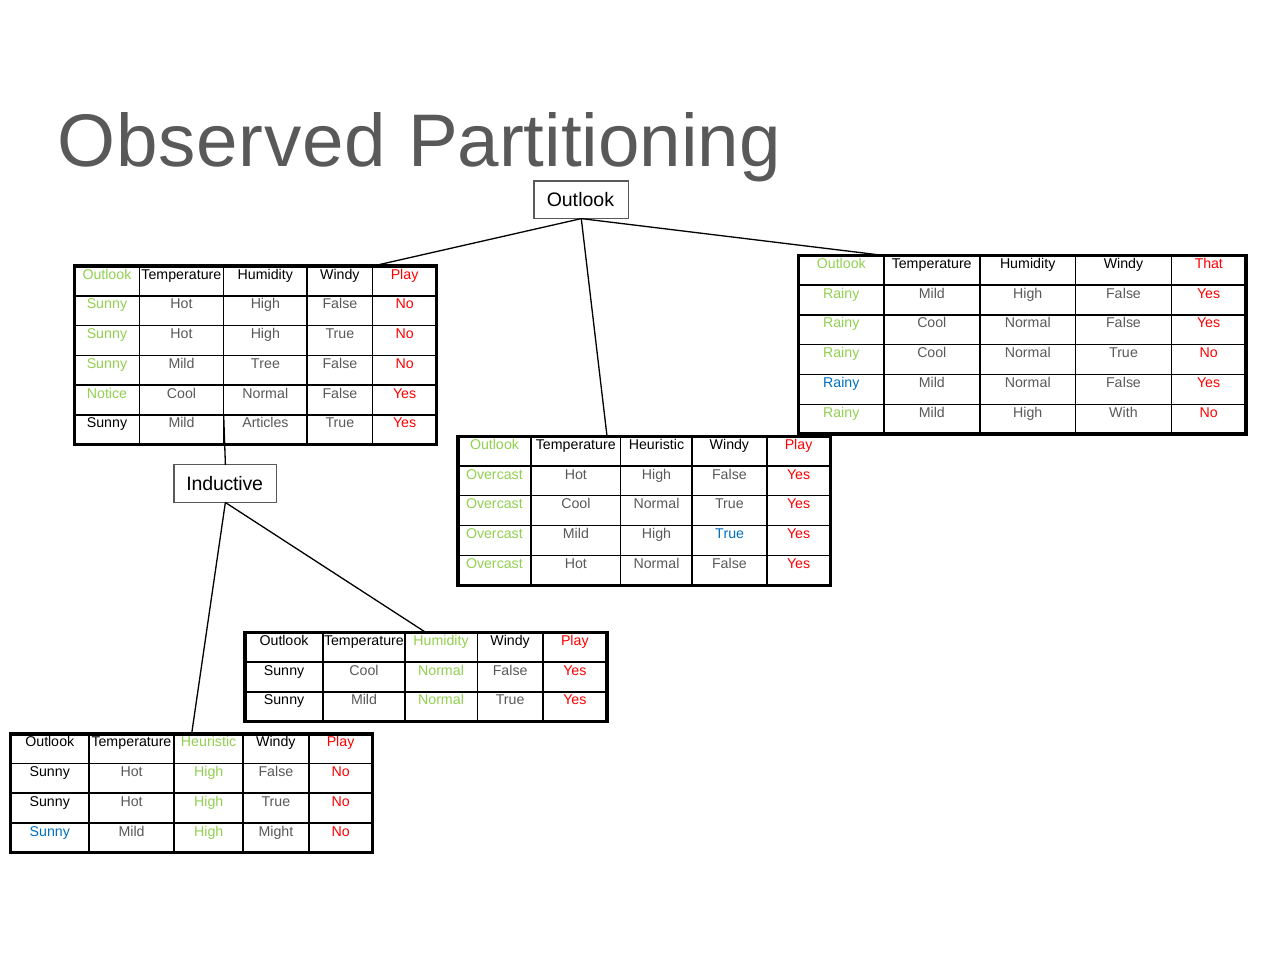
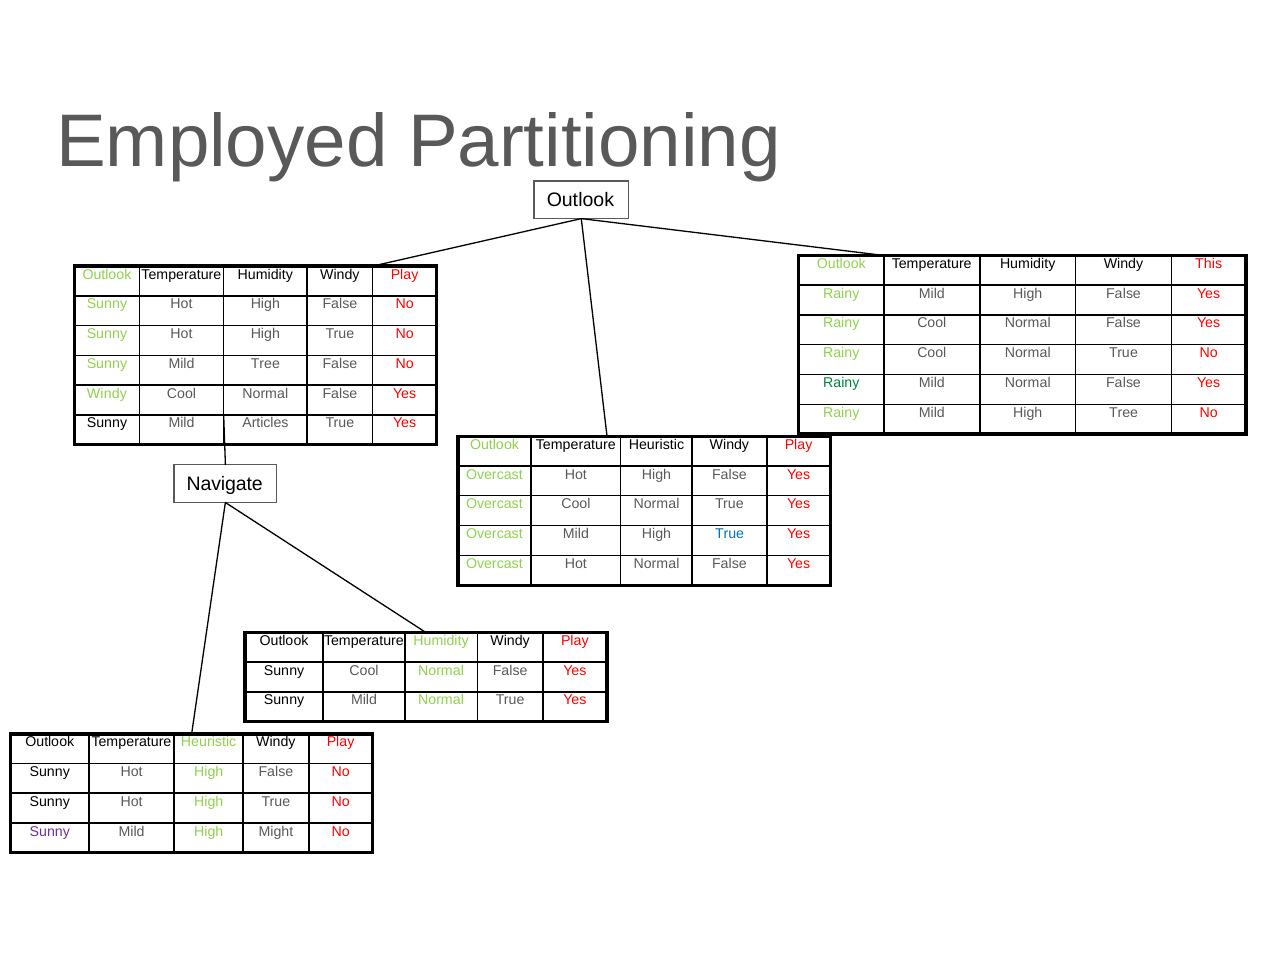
Observed: Observed -> Employed (222, 141)
That: That -> This (1209, 264)
Rainy colour: blue -> green (841, 383)
Notice: Notice -> Windy (107, 394)
High With: With -> Tree (1124, 413)
Inductive: Inductive -> Navigate (225, 484)
Sunny colour: blue -> purple (50, 832)
